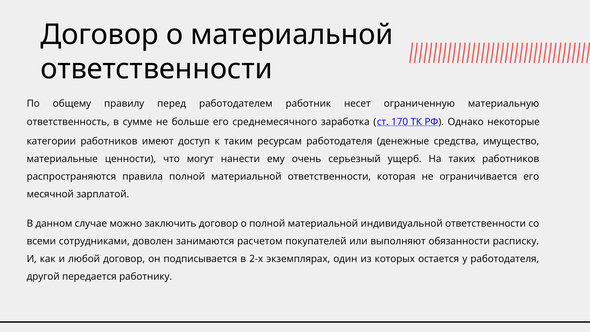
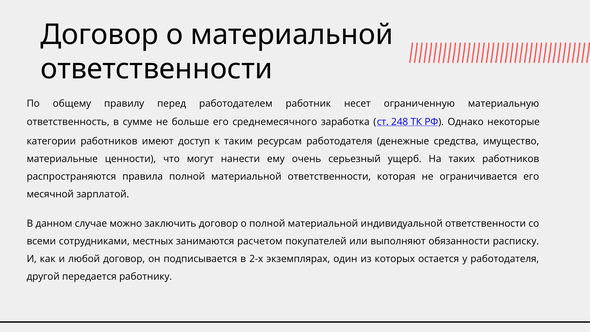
170: 170 -> 248 (400, 122)
доволен: доволен -> местных (153, 241)
